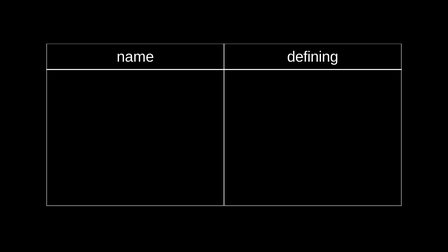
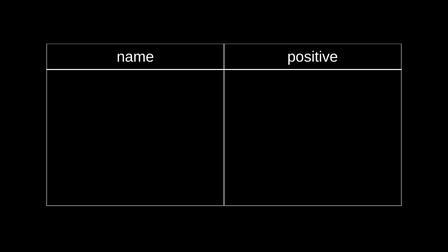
defining: defining -> positive (313, 57)
